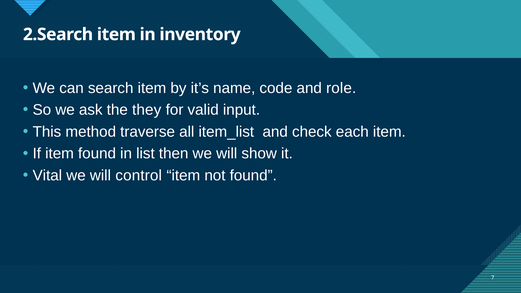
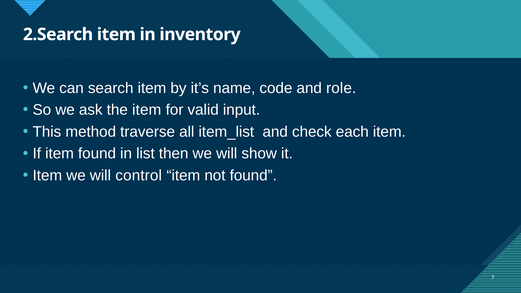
the they: they -> item (147, 110)
Vital: Vital -> Item (47, 175)
